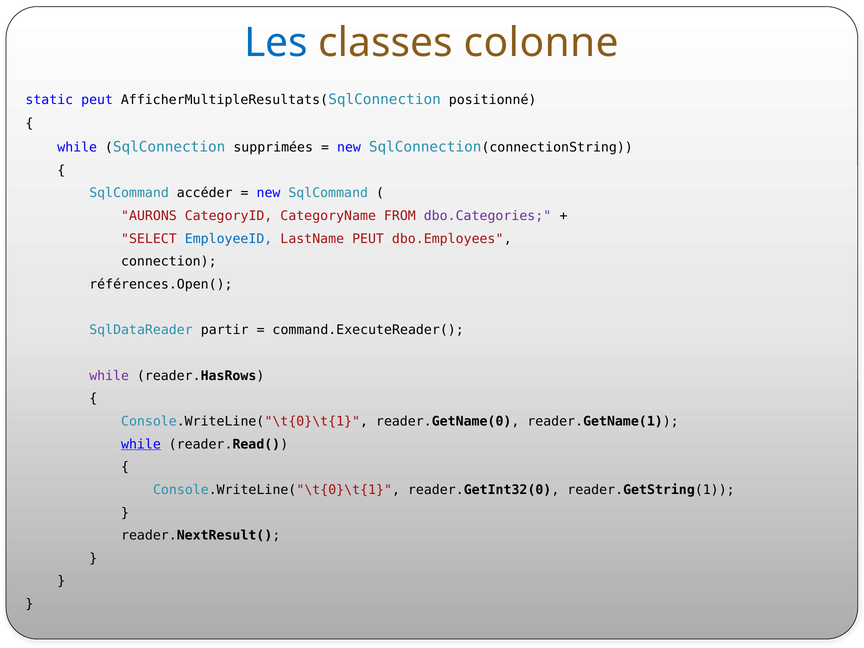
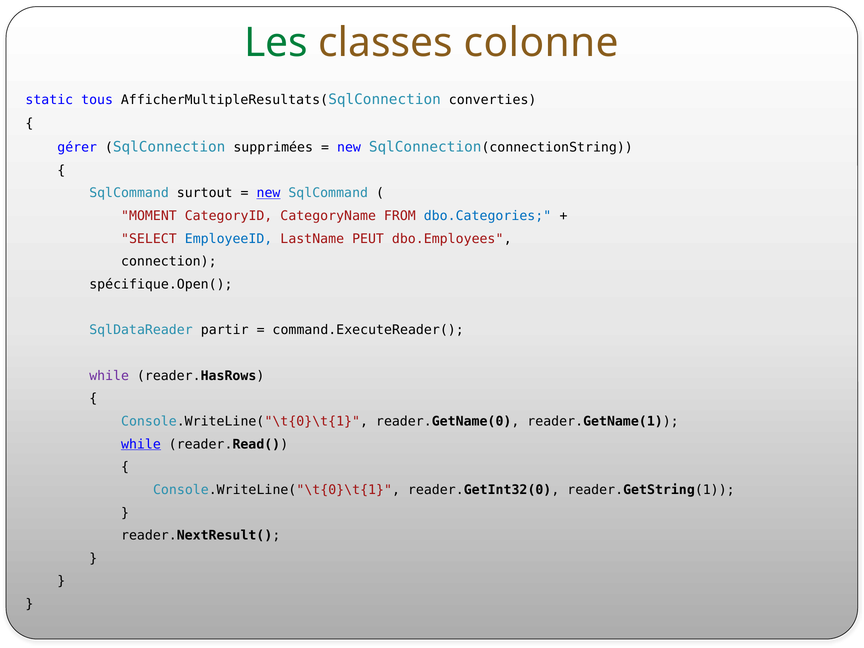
Les colour: blue -> green (276, 43)
static peut: peut -> tous (97, 100)
positionné: positionné -> converties (493, 100)
while: while -> gérer (77, 147)
accéder: accéder -> surtout (205, 193)
new underline: none -> present (268, 193)
AURONS: AURONS -> MOMENT (149, 216)
dbo.Categories colour: purple -> blue (488, 216)
références.Open(: références.Open( -> spécifique.Open( (161, 284)
